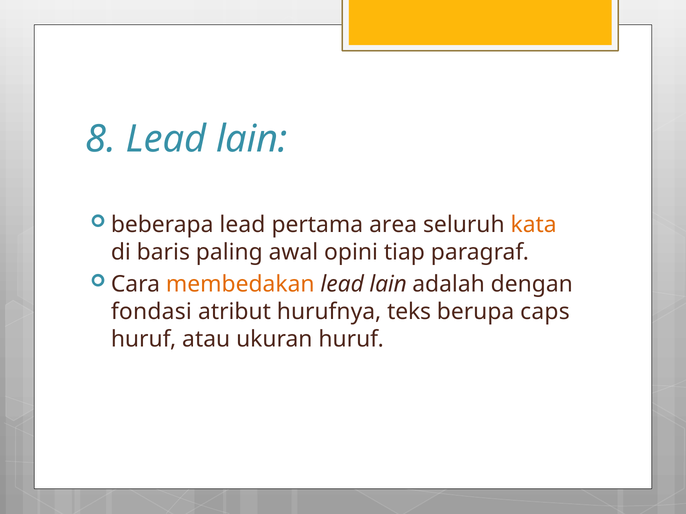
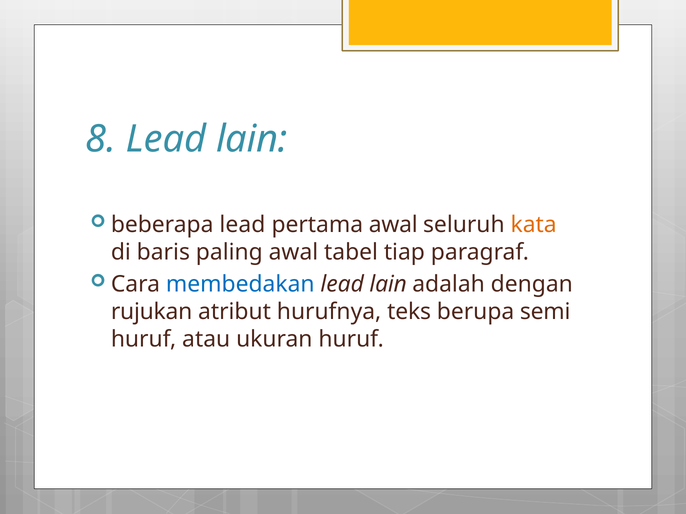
pertama area: area -> awal (393, 225)
opini: opini -> tabel (351, 253)
membedakan colour: orange -> blue (240, 285)
fondasi: fondasi -> rujukan (152, 312)
caps: caps -> semi (545, 312)
